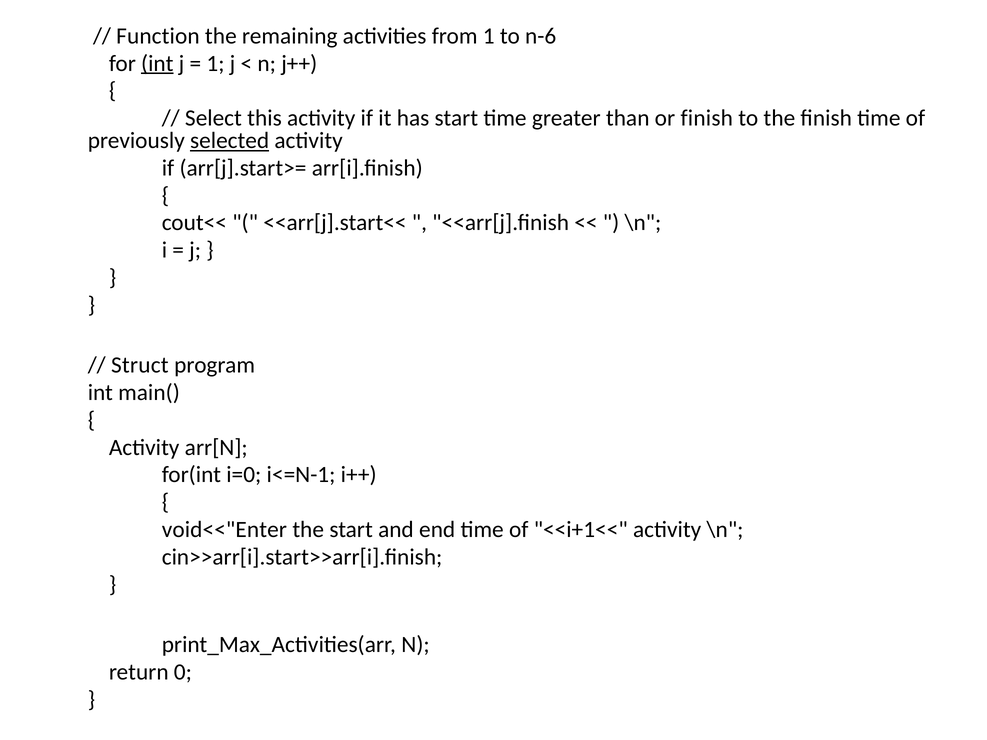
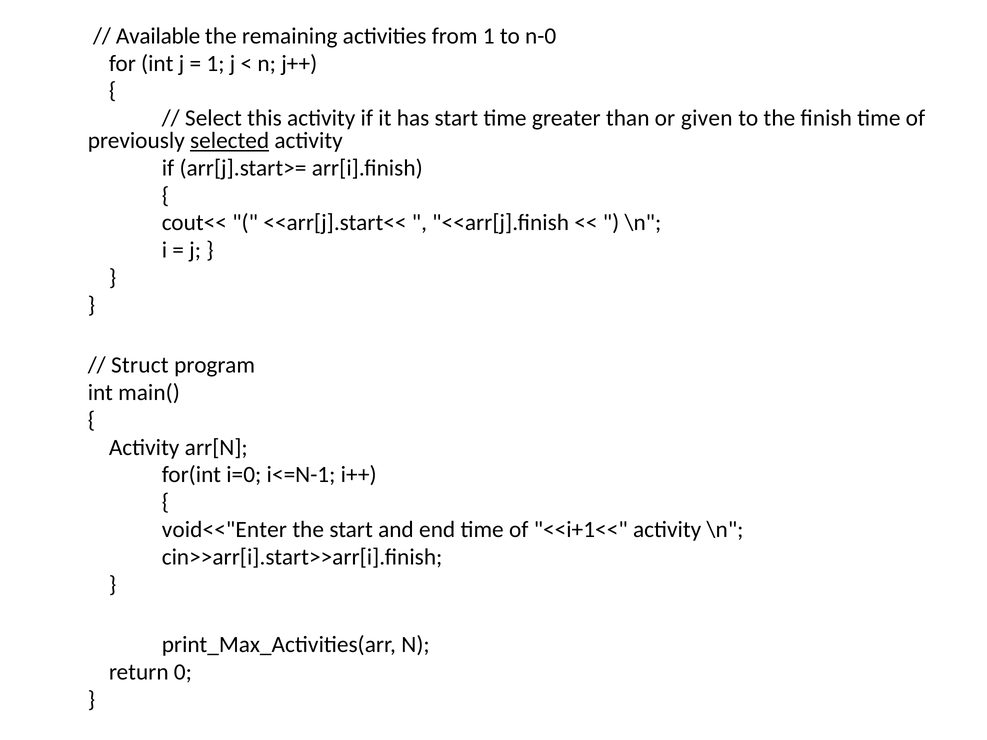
Function: Function -> Available (158, 36)
n-6: n-6 -> n-0 (541, 36)
int underline: present -> none (157, 63)
or finish: finish -> given (707, 118)
